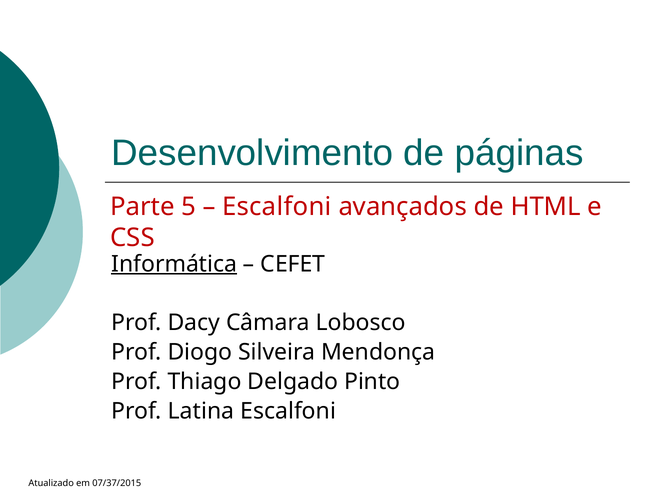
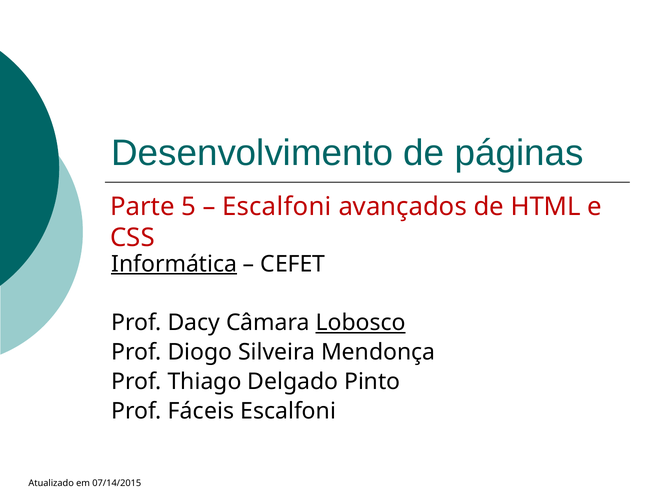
Lobosco underline: none -> present (361, 323)
Latina: Latina -> Fáceis (201, 411)
07/37/2015: 07/37/2015 -> 07/14/2015 (117, 484)
